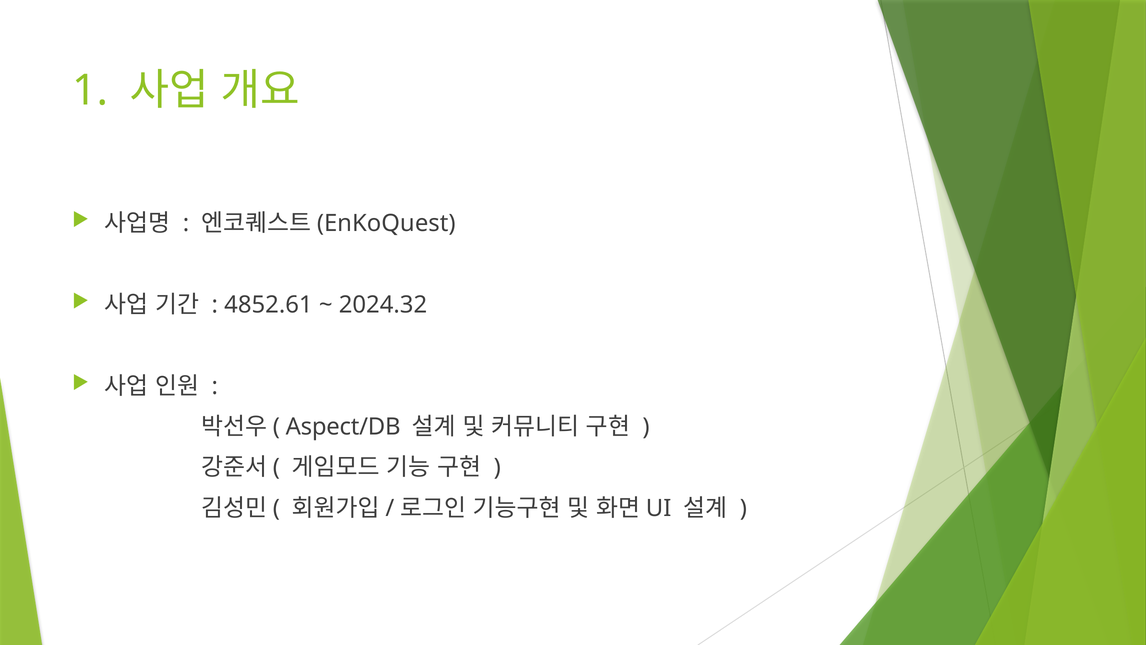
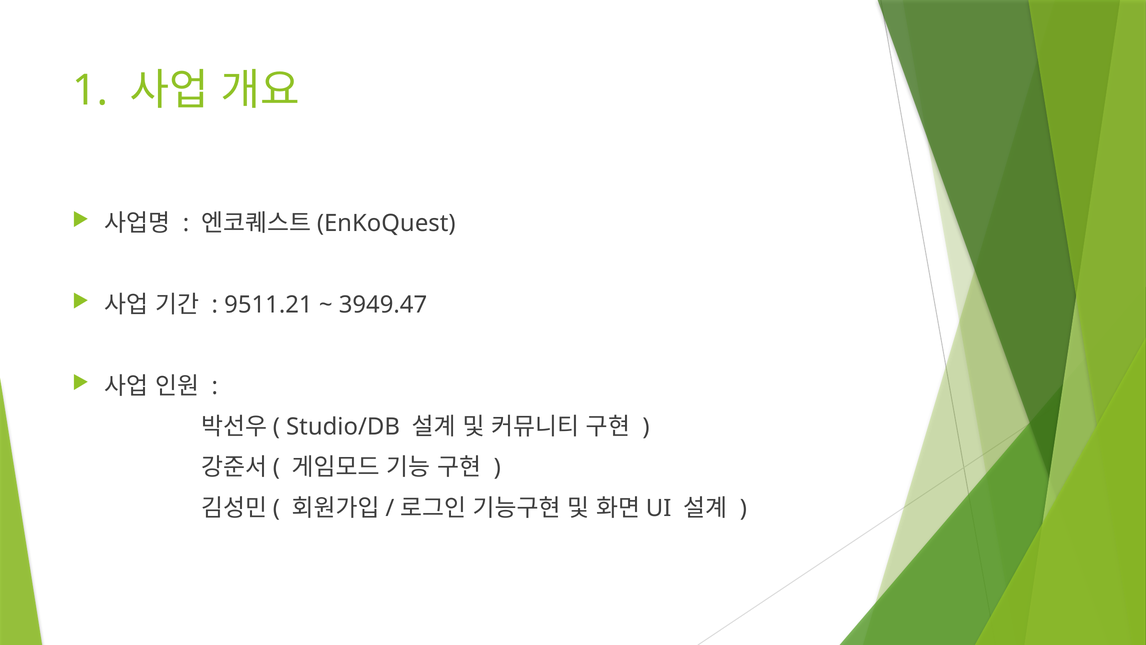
4852.61: 4852.61 -> 9511.21 (268, 305)
2024.32: 2024.32 -> 3949.47 (383, 305)
Aspect/DB: Aspect/DB -> Studio/DB (343, 427)
